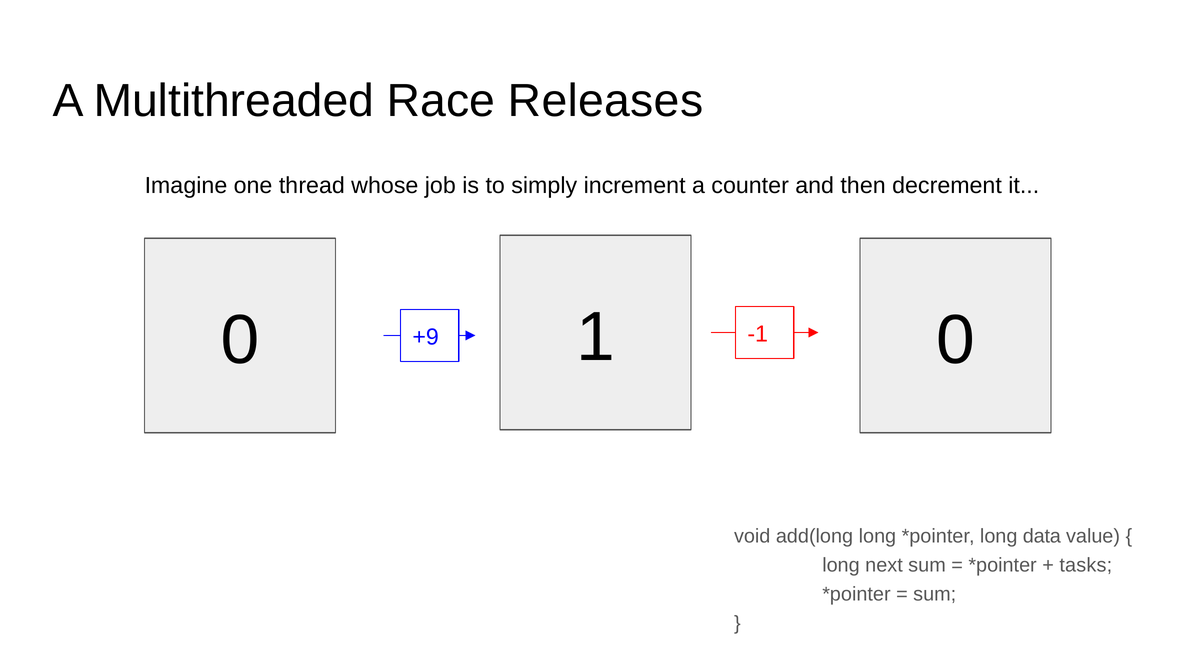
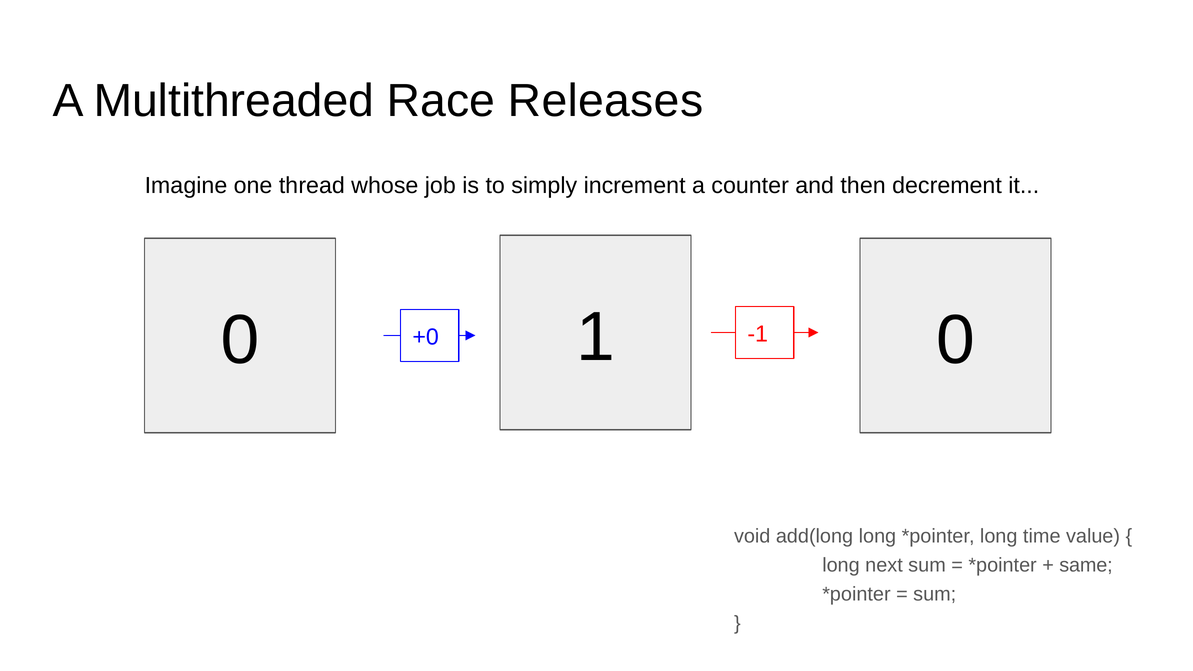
+9: +9 -> +0 (426, 337)
data: data -> time (1042, 536)
tasks: tasks -> same (1086, 565)
